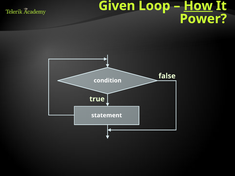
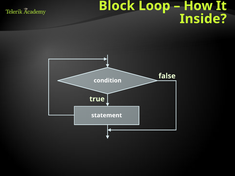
Given: Given -> Block (117, 6)
How underline: present -> none (198, 6)
Power: Power -> Inside (203, 19)
